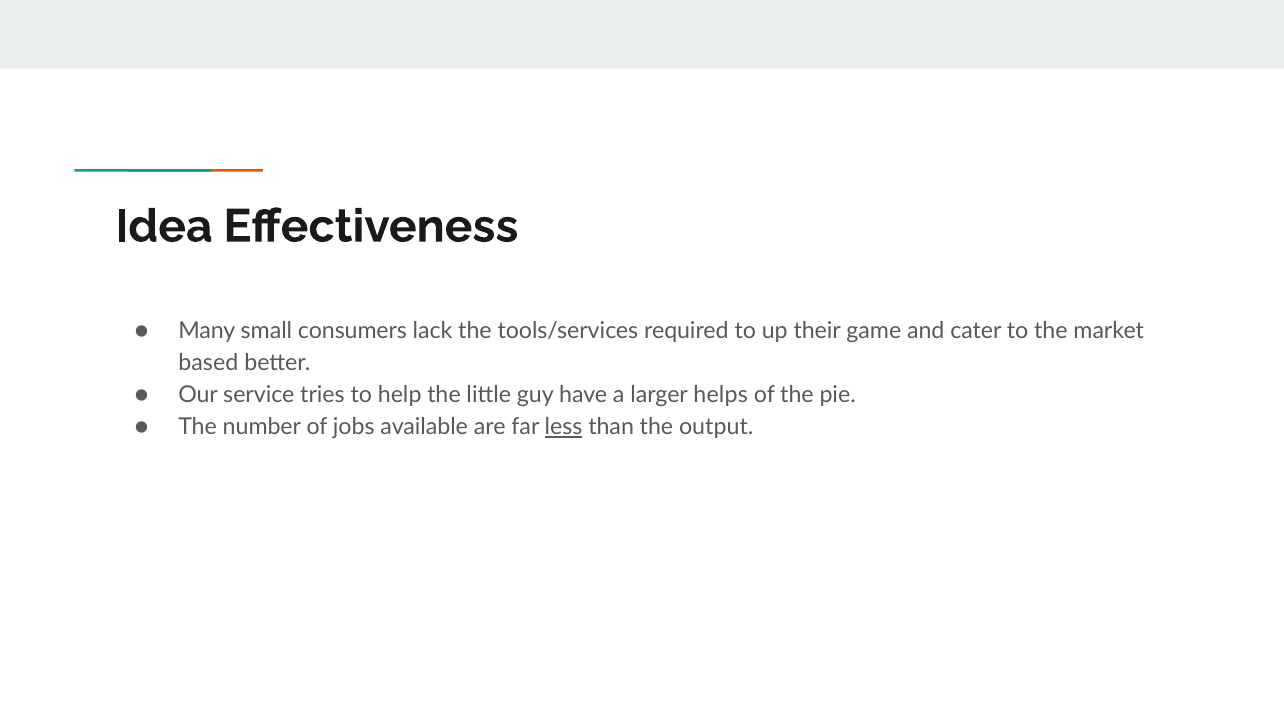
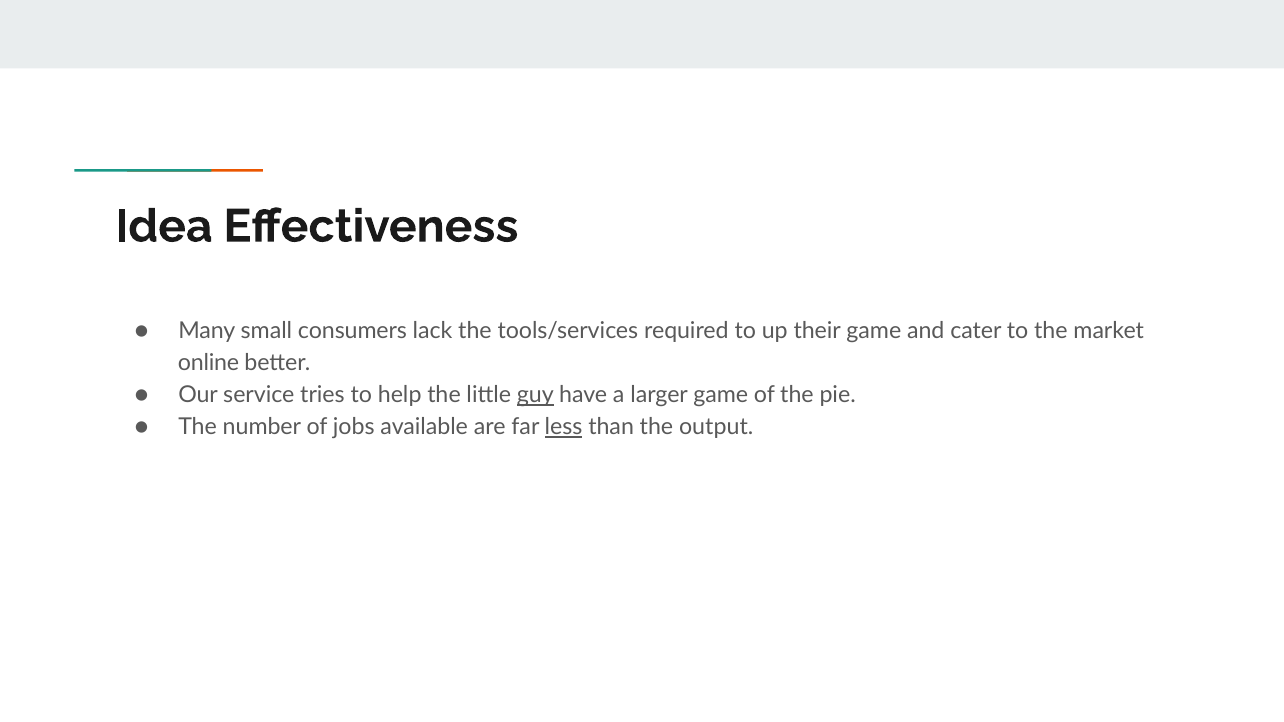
based: based -> online (209, 363)
guy underline: none -> present (535, 395)
larger helps: helps -> game (721, 395)
